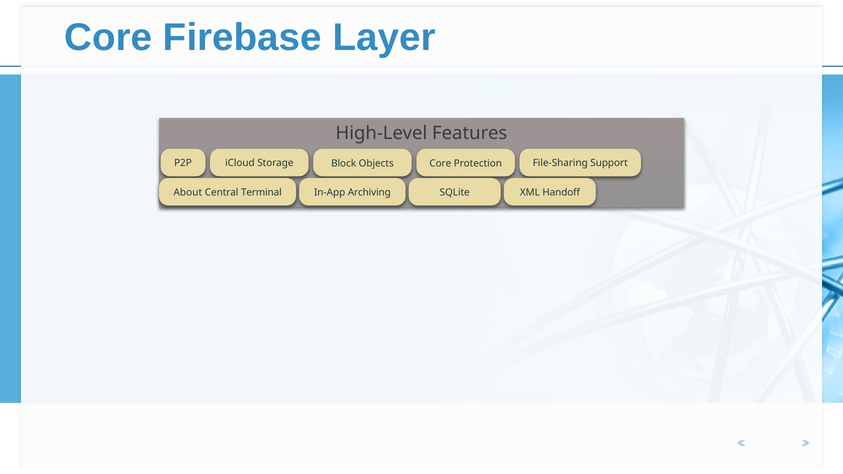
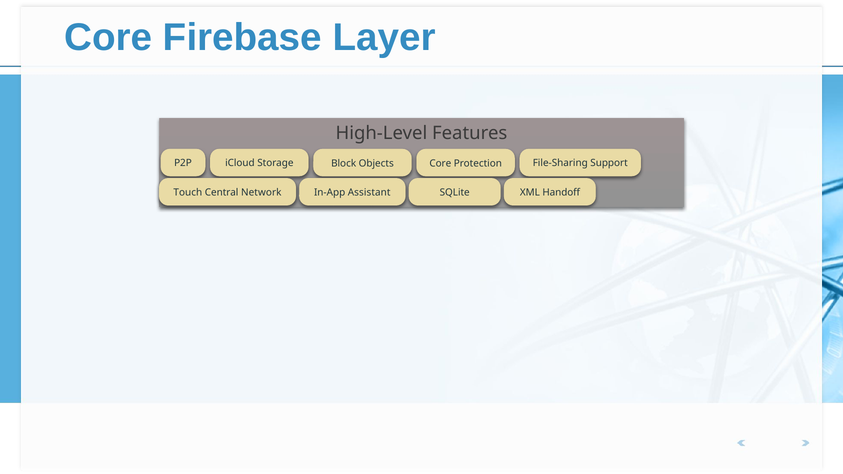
About: About -> Touch (188, 192)
Terminal: Terminal -> Network (261, 192)
Archiving: Archiving -> Assistant (369, 192)
